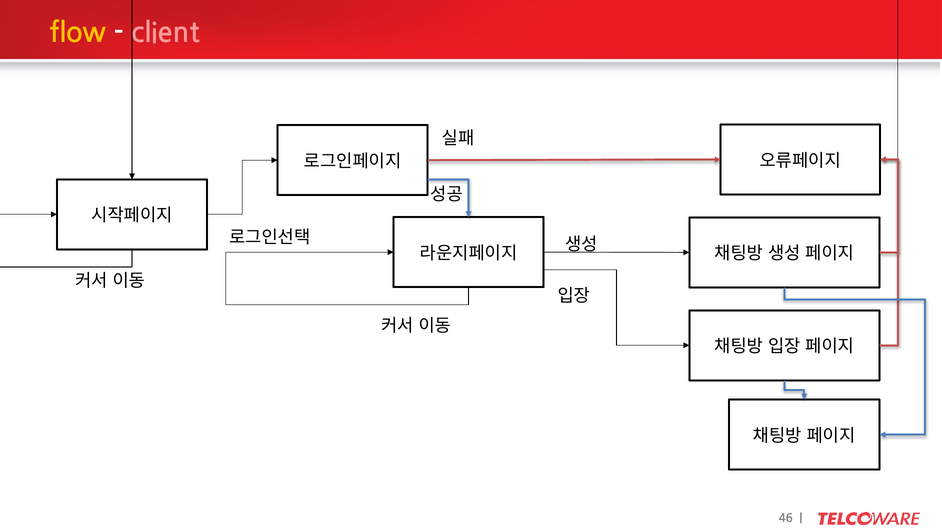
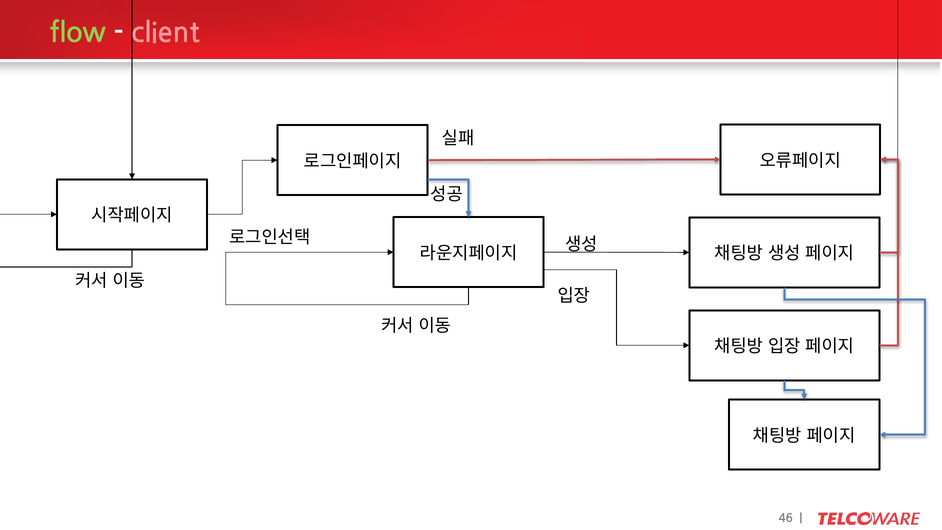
flow colour: yellow -> light green (78, 33)
